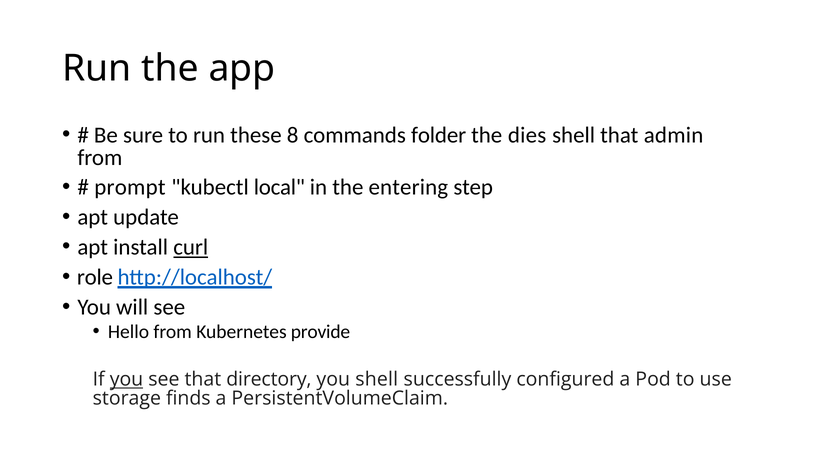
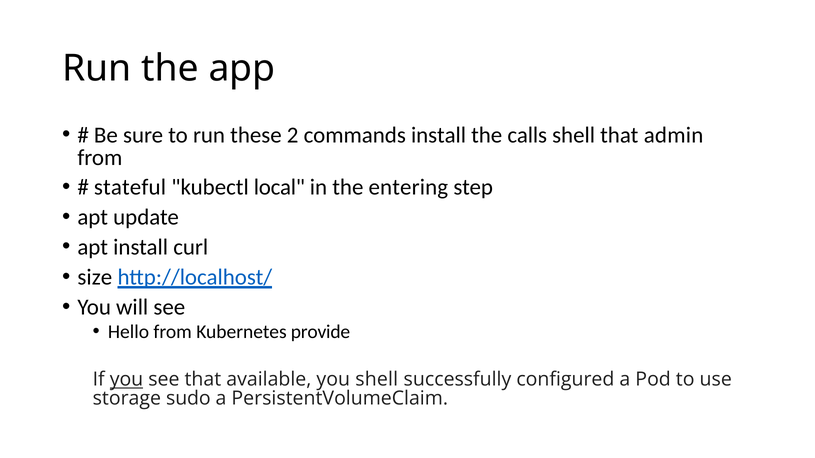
8: 8 -> 2 (293, 135)
commands folder: folder -> install (439, 135)
dies: dies -> calls (527, 135)
prompt: prompt -> stateful (130, 188)
curl underline: present -> none (191, 247)
role: role -> size (95, 278)
directory: directory -> available (269, 380)
finds: finds -> sudo (188, 399)
